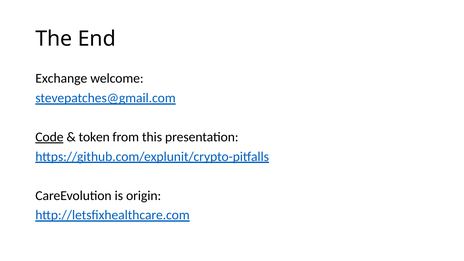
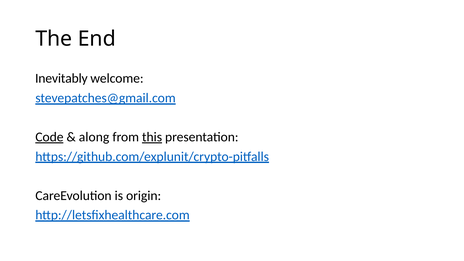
Exchange: Exchange -> Inevitably (61, 78)
token: token -> along (94, 137)
this underline: none -> present (152, 137)
